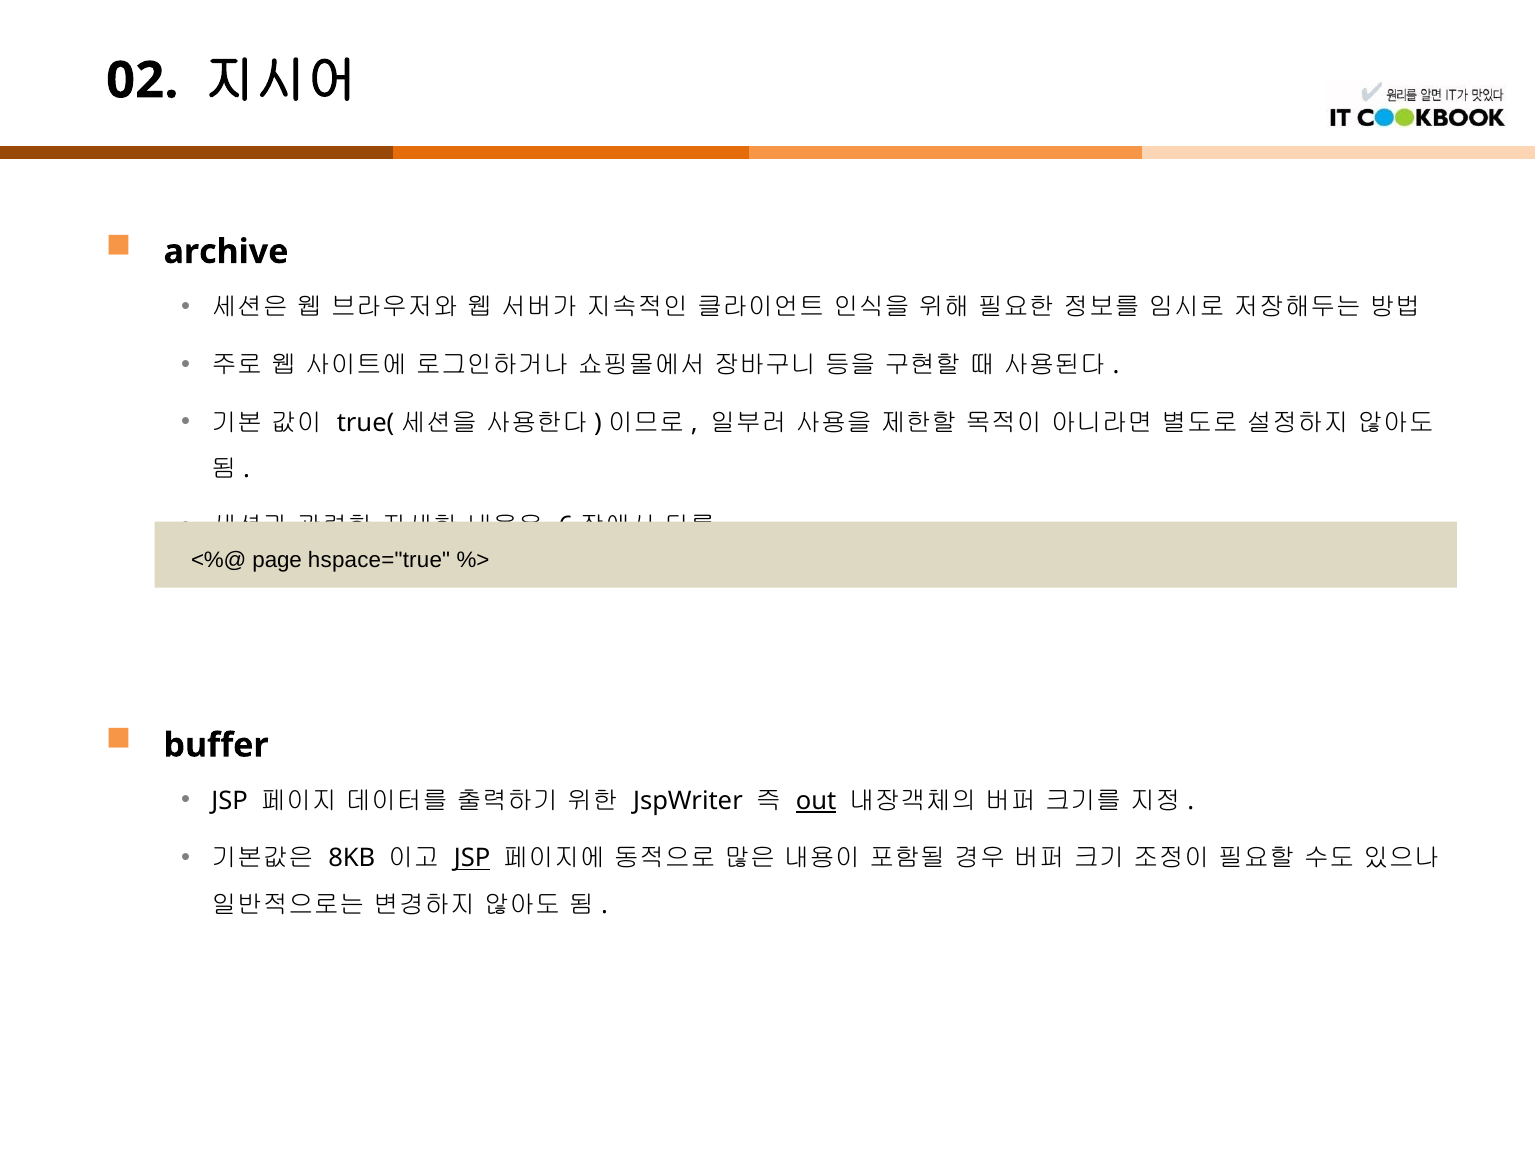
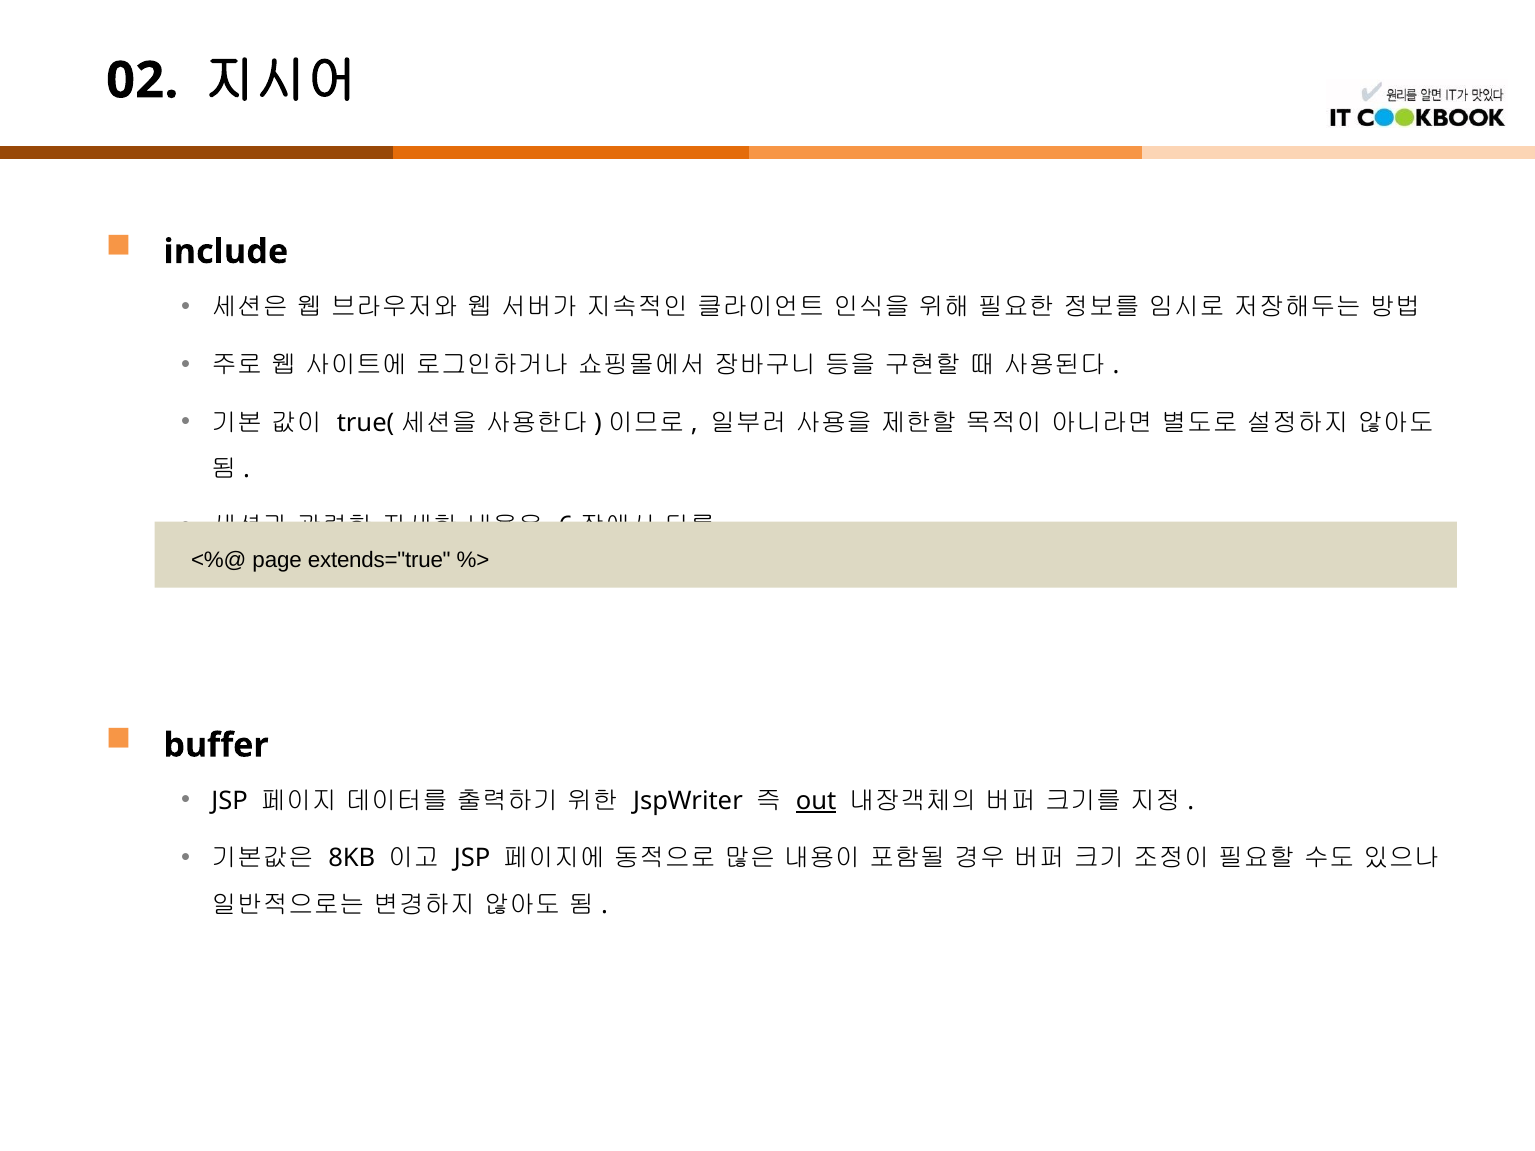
archive: archive -> include (226, 252)
hspace="true: hspace="true -> extends="true (379, 561)
JSP underline: present -> none (472, 859)
